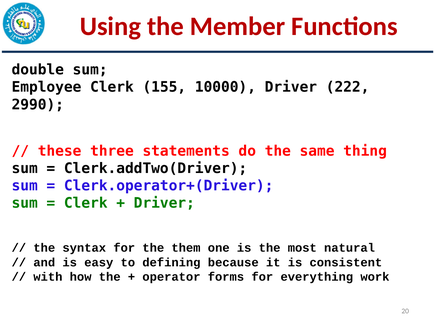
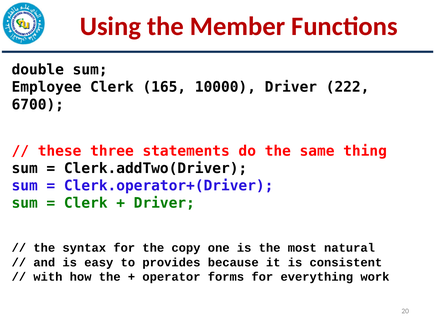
155: 155 -> 165 (164, 87)
2990: 2990 -> 6700 (38, 105)
them: them -> copy (186, 248)
defining: defining -> provides (171, 263)
